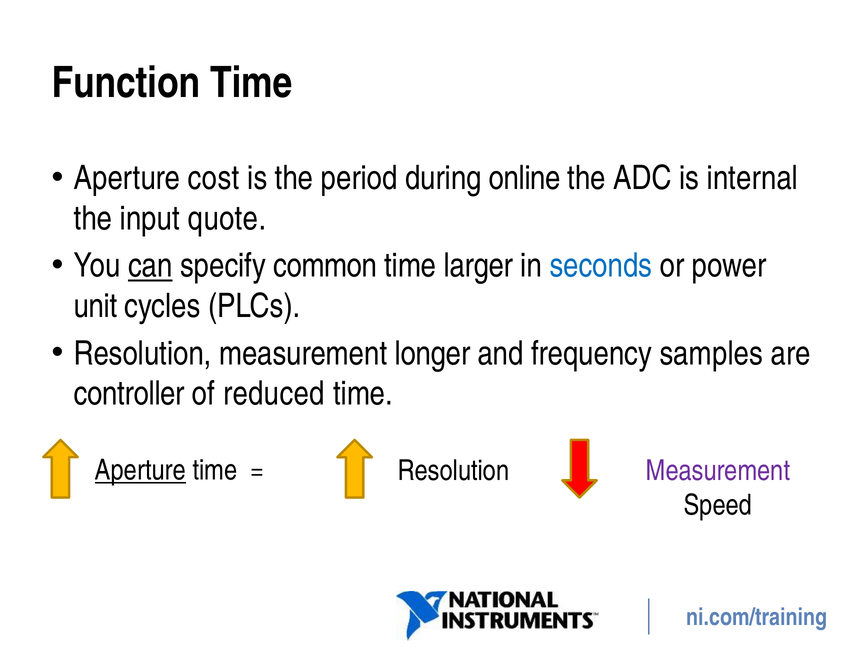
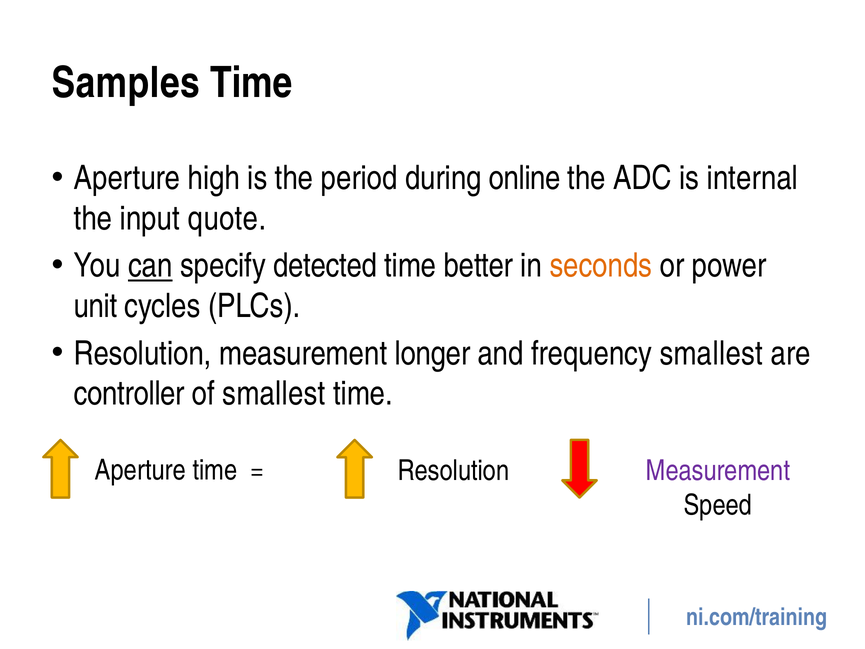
Function: Function -> Samples (126, 83)
cost: cost -> high (214, 178)
common: common -> detected (325, 266)
larger: larger -> better (479, 266)
seconds colour: blue -> orange (601, 266)
frequency samples: samples -> smallest (711, 353)
of reduced: reduced -> smallest (274, 394)
Aperture underline: present -> none (140, 470)
